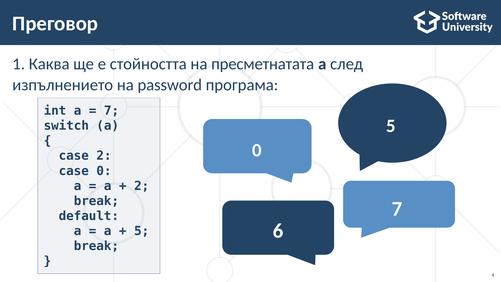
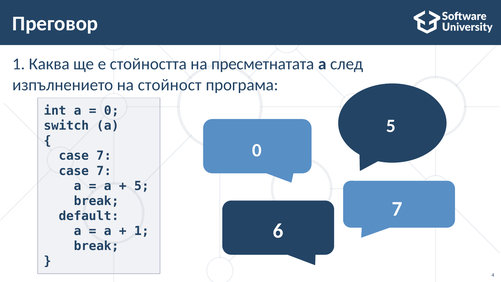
password: password -> стойност (170, 85)
7: 7 -> 0 (112, 111)
2: 2 -> 7 (104, 156)
0: 0 -> 7 (104, 171)
2: 2 -> 5 (142, 186)
5: 5 -> 1 (142, 231)
